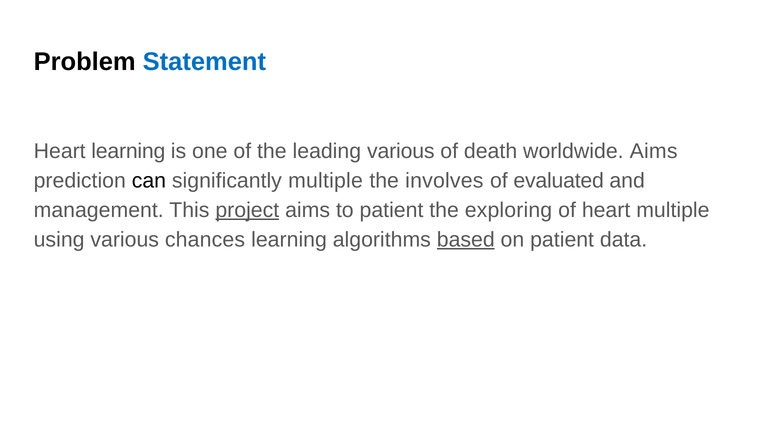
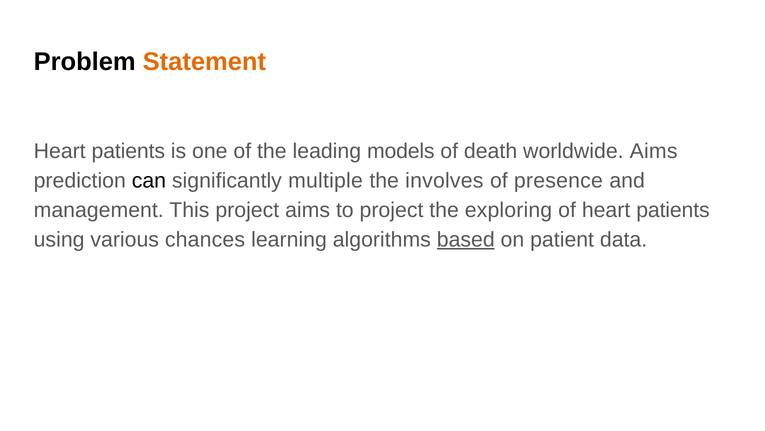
Statement colour: blue -> orange (204, 62)
learning: learning -> patients (128, 151)
leading various: various -> models (401, 151)
evaluated: evaluated -> presence (558, 180)
project underline: present -> none (247, 210)
to patient: patient -> project (391, 210)
of heart multiple: multiple -> patients (673, 210)
